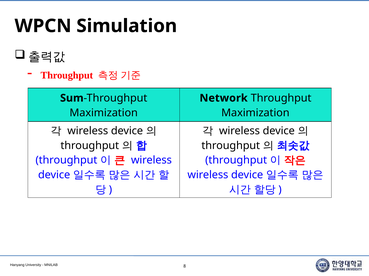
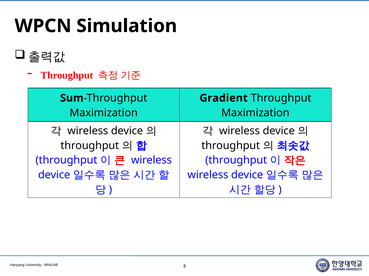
Network: Network -> Gradient (224, 98)
